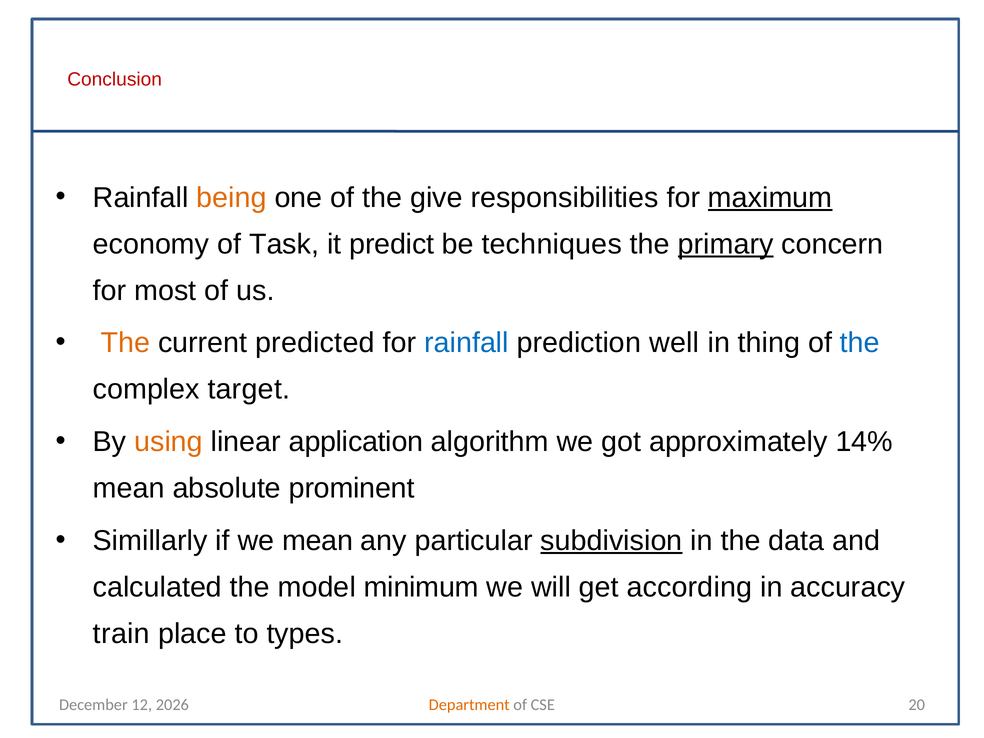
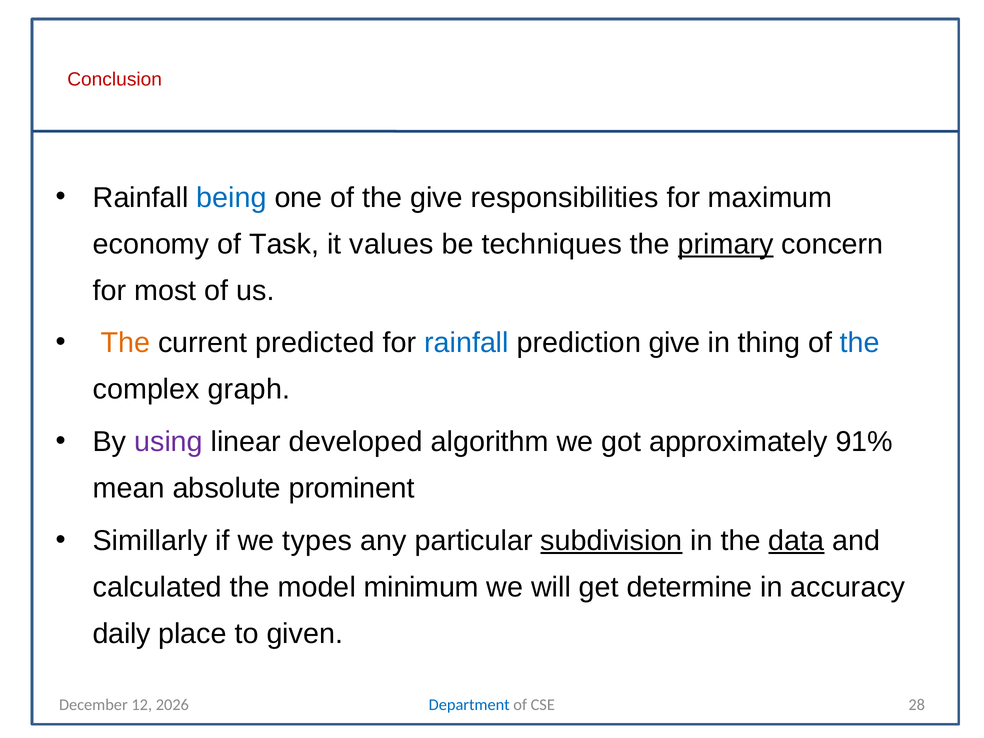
being colour: orange -> blue (232, 198)
maximum underline: present -> none (770, 198)
predict: predict -> values (392, 244)
prediction well: well -> give (674, 343)
target: target -> graph (249, 389)
using colour: orange -> purple (169, 442)
application: application -> developed (356, 442)
14%: 14% -> 91% (864, 442)
we mean: mean -> types (317, 541)
data underline: none -> present (796, 541)
according: according -> determine (690, 587)
train: train -> daily (122, 634)
types: types -> given (305, 634)
Department colour: orange -> blue (469, 705)
20: 20 -> 28 (917, 705)
